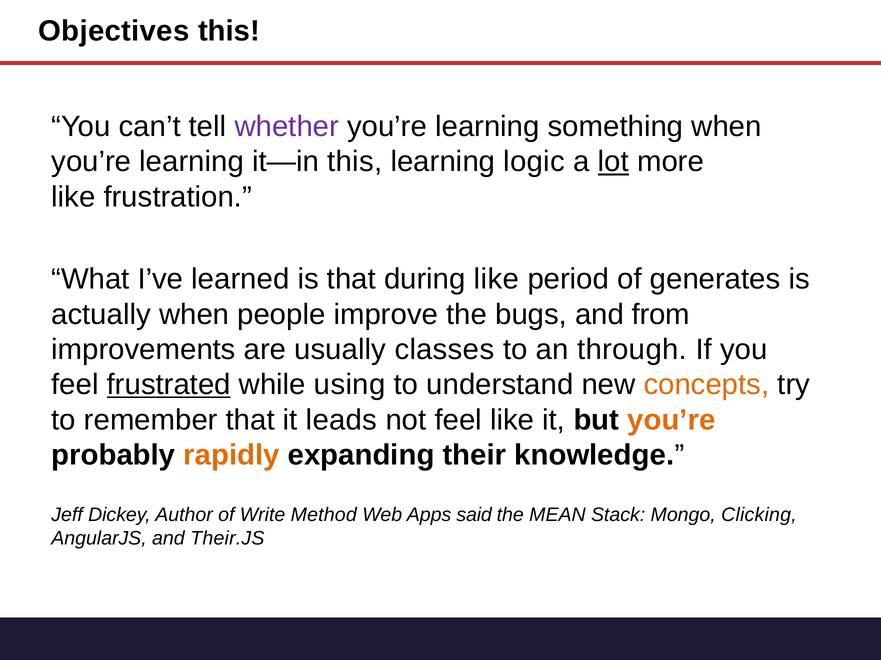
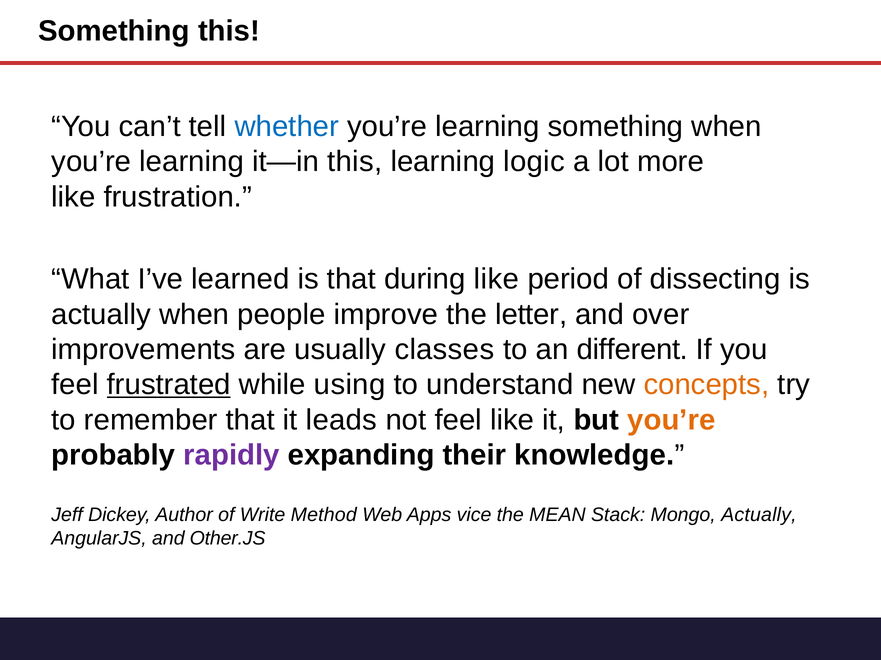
Objectives: Objectives -> Something (114, 31)
whether colour: purple -> blue (287, 127)
lot underline: present -> none (613, 162)
generates: generates -> dissecting (715, 279)
bugs: bugs -> letter (531, 315)
from: from -> over (661, 315)
through: through -> different (632, 350)
rapidly colour: orange -> purple (232, 456)
said: said -> vice (474, 516)
Mongo Clicking: Clicking -> Actually (759, 516)
Their.JS: Their.JS -> Other.JS (228, 539)
